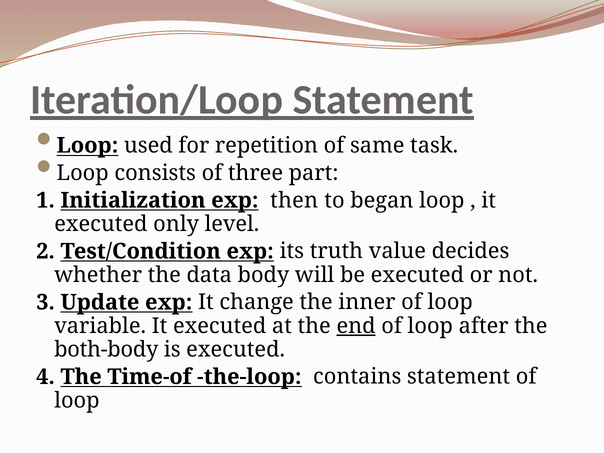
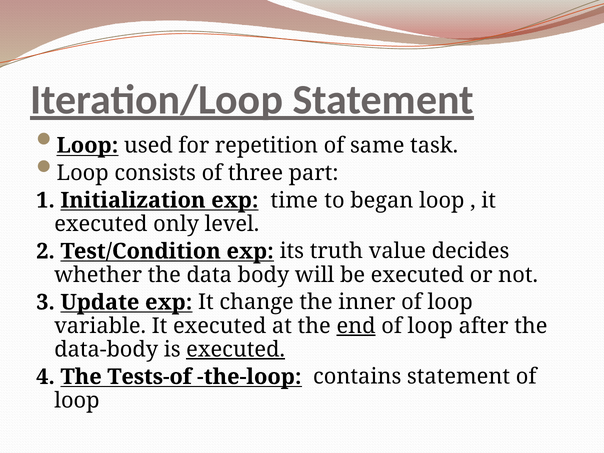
then: then -> time (294, 200)
both-body: both-body -> data-body (106, 349)
executed underline: none -> present (236, 349)
Time-of: Time-of -> Tests-of (149, 377)
